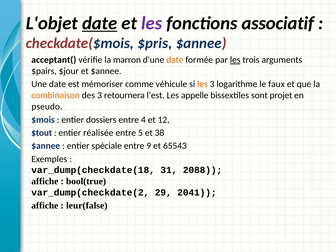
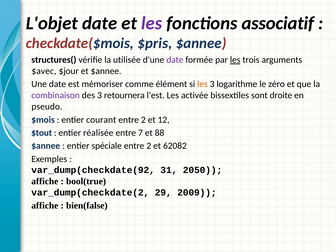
date underline: present -> none (100, 23)
acceptant(: acceptant( -> structures( (54, 60)
marron: marron -> utilisée (127, 60)
date colour: orange -> purple (175, 60)
$pairs: $pairs -> $avec (44, 71)
véhicule: véhicule -> élément (171, 84)
faux: faux -> zéro (277, 84)
combinaison colour: orange -> purple (56, 95)
appelle: appelle -> activée (195, 95)
projet: projet -> droite (281, 95)
dossiers: dossiers -> courant (101, 120)
4: 4 -> 2 (143, 120)
5: 5 -> 7 (140, 133)
38: 38 -> 88 (160, 133)
9: 9 -> 2 (149, 146)
65543: 65543 -> 62082 (175, 146)
var_dump(checkdate(18: var_dump(checkdate(18 -> var_dump(checkdate(92 (93, 170)
2088: 2088 -> 2050 (203, 170)
2041: 2041 -> 2009 (197, 193)
leur(false: leur(false -> bien(false (87, 206)
